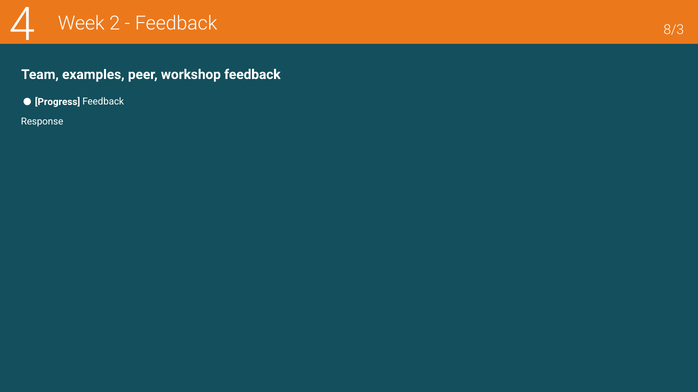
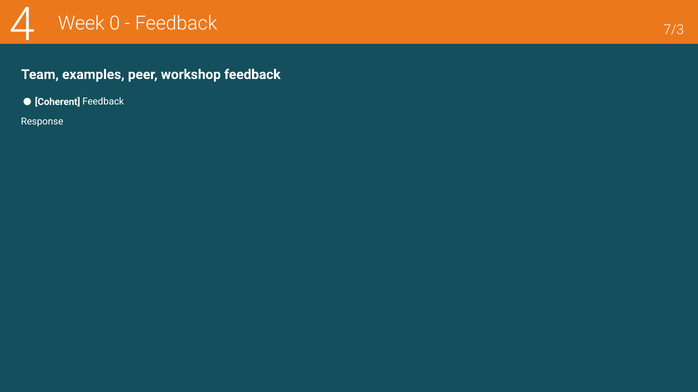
2: 2 -> 0 (115, 23)
8/3: 8/3 -> 7/3 (674, 30)
Progress: Progress -> Coherent (58, 102)
